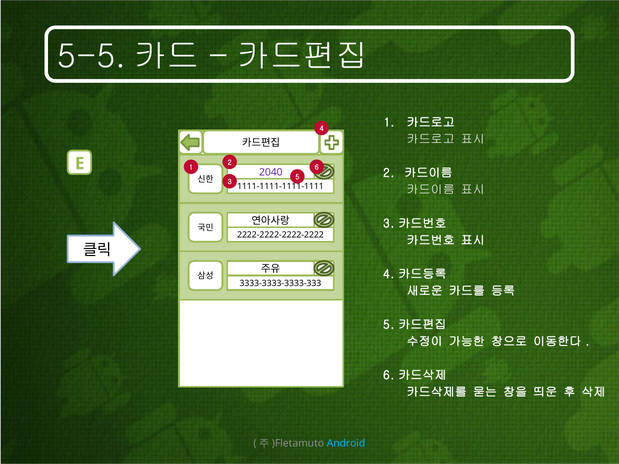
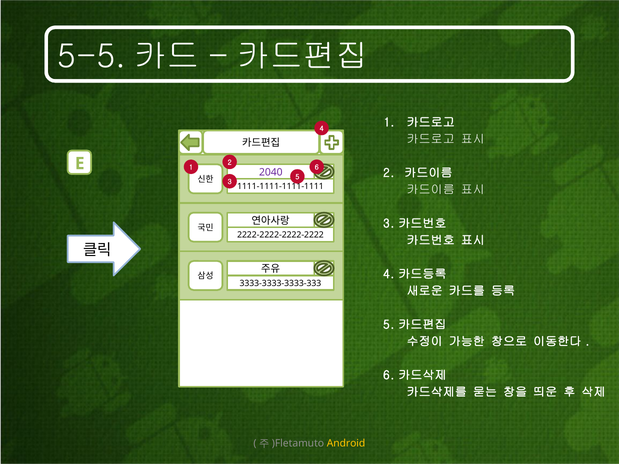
Android colour: light blue -> yellow (346, 443)
